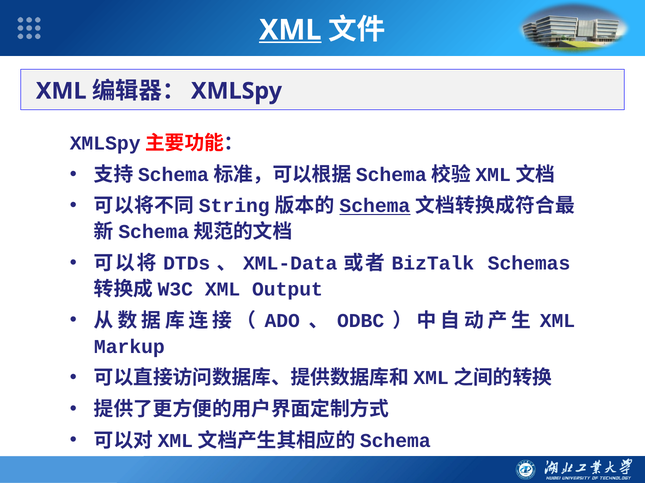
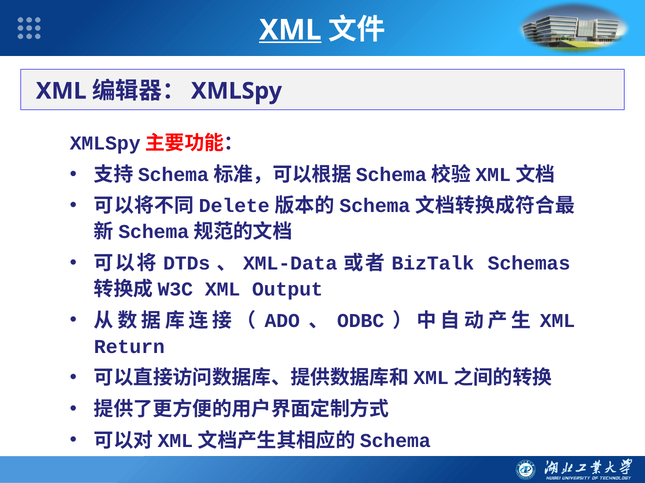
String: String -> Delete (234, 206)
Schema underline: present -> none (375, 206)
Markup: Markup -> Return (129, 347)
